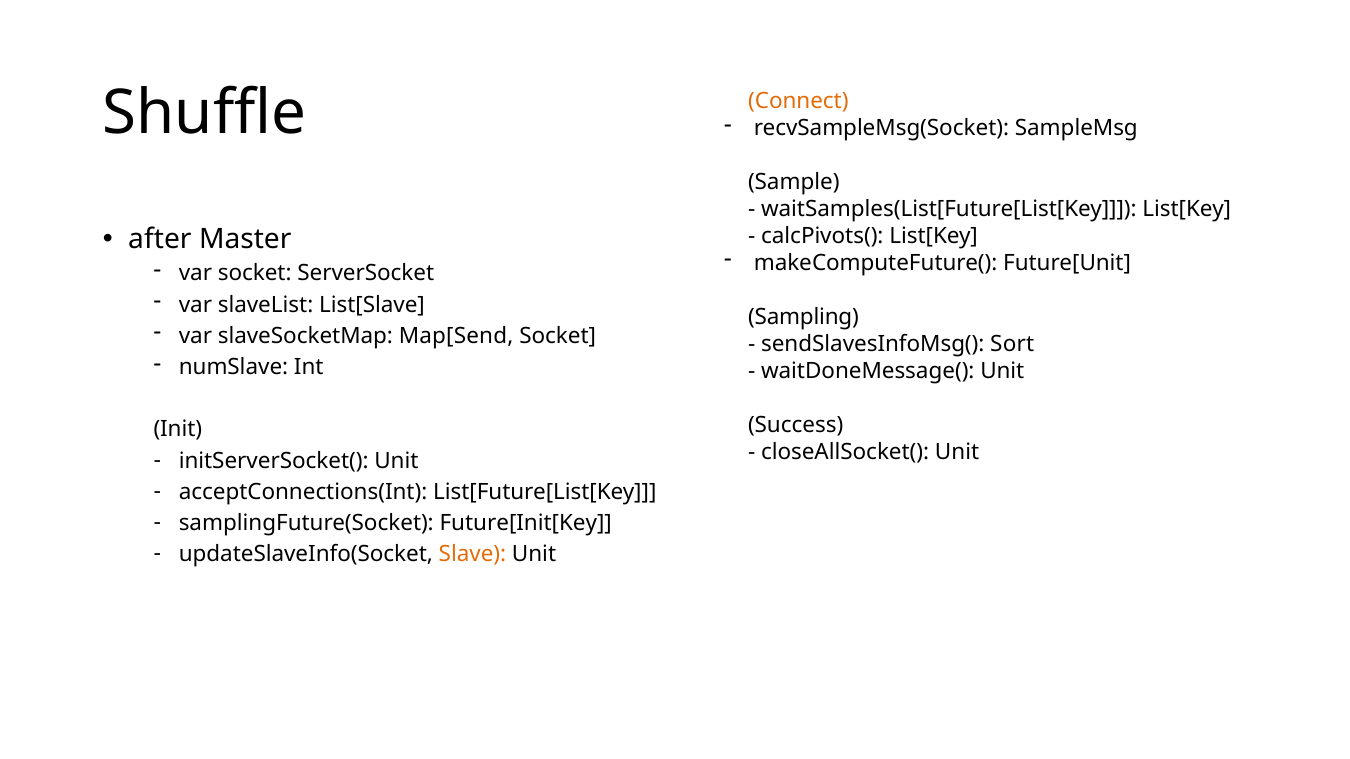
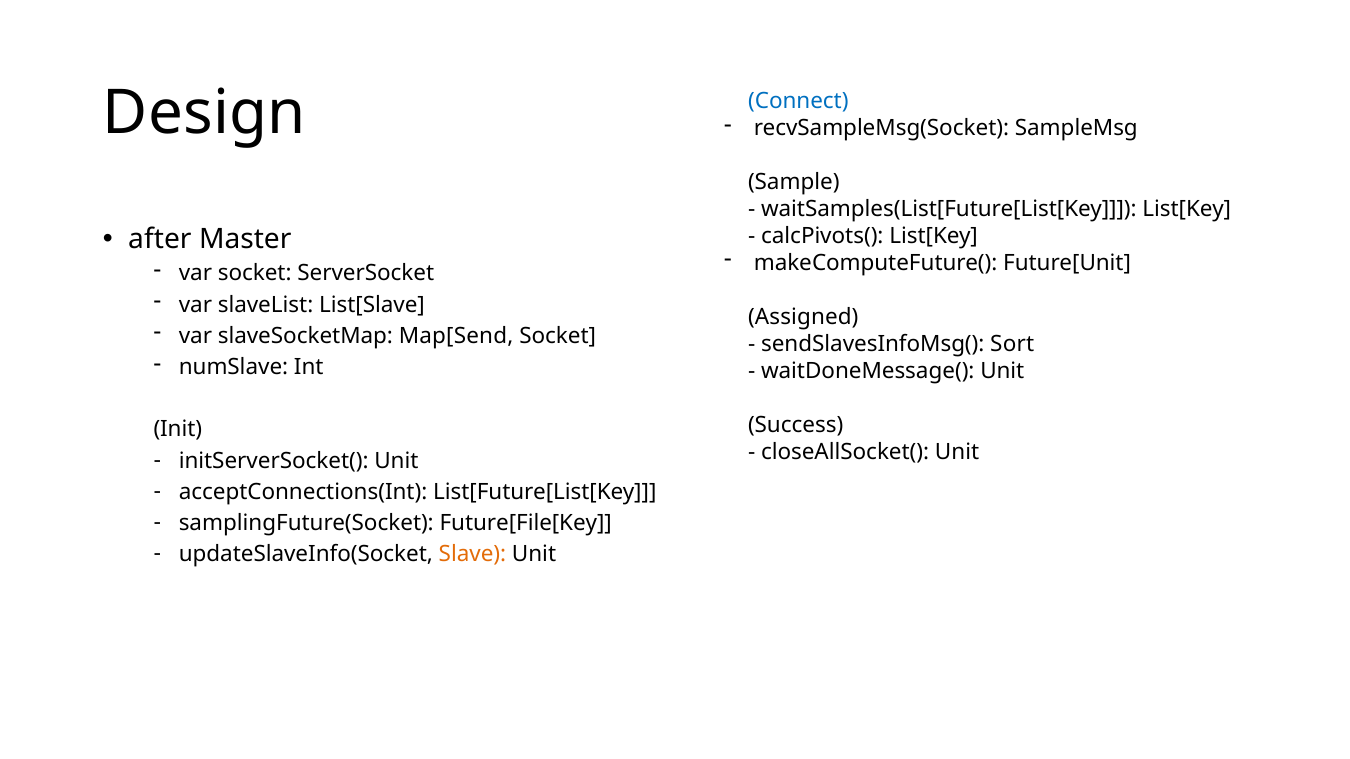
Connect colour: orange -> blue (798, 101)
Shuffle: Shuffle -> Design (204, 113)
Sampling: Sampling -> Assigned (803, 317)
Future[Init[Key: Future[Init[Key -> Future[File[Key (526, 524)
